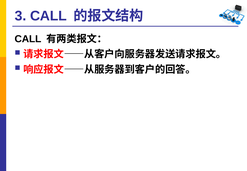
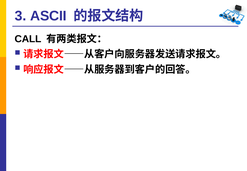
3 CALL: CALL -> ASCII (48, 16)
